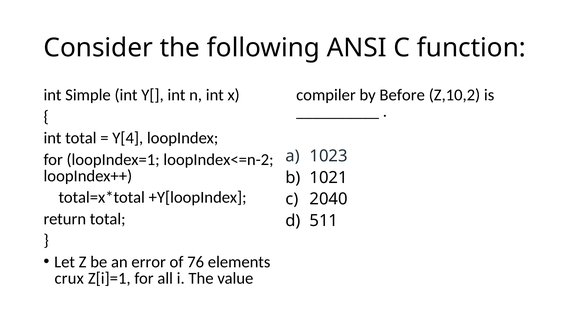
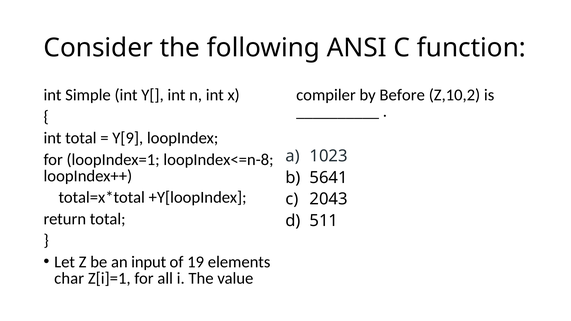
Y[4: Y[4 -> Y[9 (128, 138)
loopIndex<=n-2: loopIndex<=n-2 -> loopIndex<=n-8 (218, 160)
1021: 1021 -> 5641 (329, 178)
2040: 2040 -> 2043 (329, 199)
error: error -> input (149, 262)
76: 76 -> 19 (196, 262)
crux: crux -> char (69, 278)
